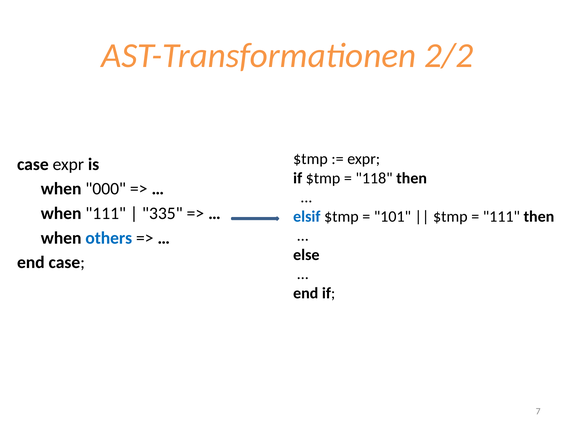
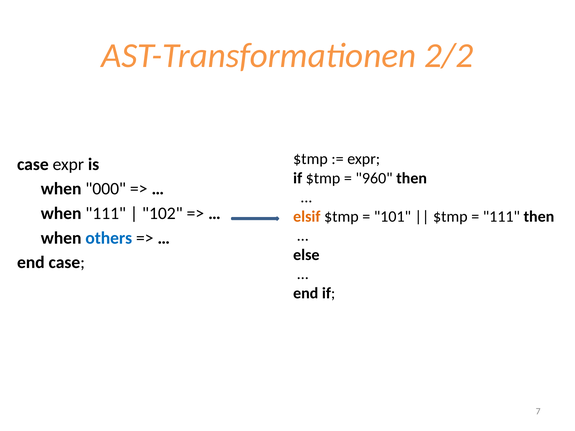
118: 118 -> 960 (374, 178)
335: 335 -> 102 (162, 213)
elsif colour: blue -> orange (307, 217)
